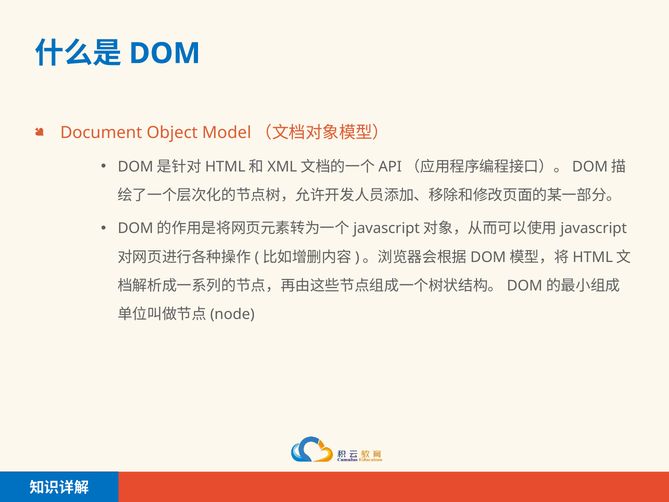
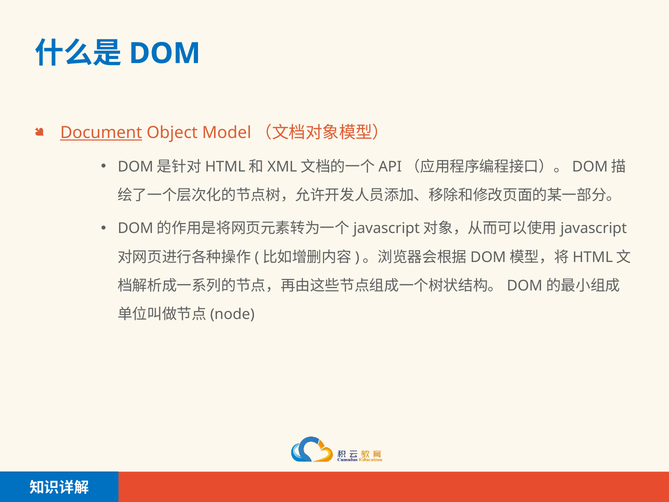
Document underline: none -> present (101, 133)
